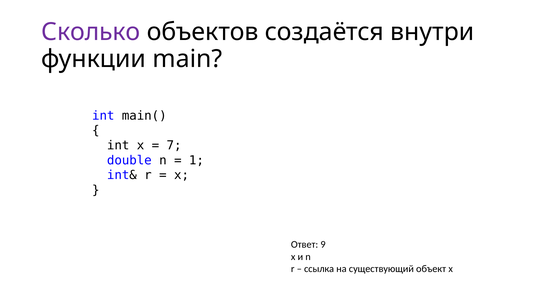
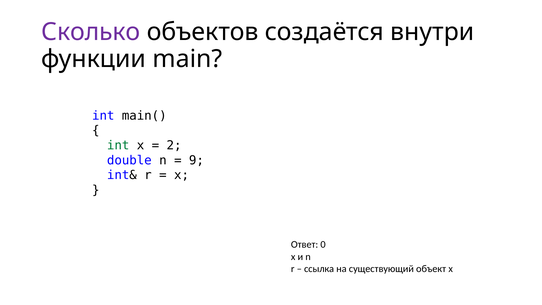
int colour: black -> green (118, 145)
7: 7 -> 2 (174, 145)
1: 1 -> 9 (196, 160)
9: 9 -> 0 (323, 244)
